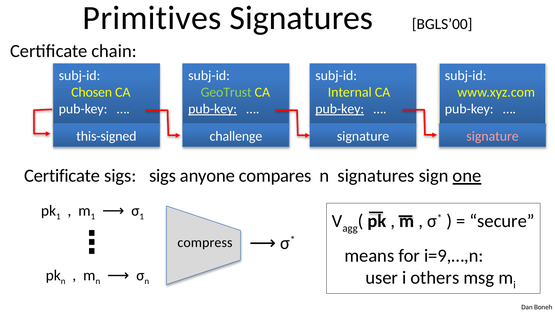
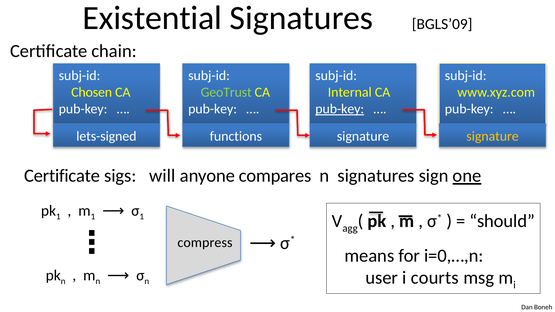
Primitives: Primitives -> Existential (152, 18)
BGLS’00: BGLS’00 -> BGLS’09 (442, 24)
pub-key underline: present -> none (213, 109)
this-signed: this-signed -> lets-signed (106, 136)
challenge: challenge -> functions (236, 136)
signature colour: pink -> yellow (493, 136)
sigs sigs: sigs -> will (162, 176)
secure: secure -> should (502, 221)
i=9,…,n: i=9,…,n -> i=0,…,n (454, 256)
others: others -> courts (435, 278)
